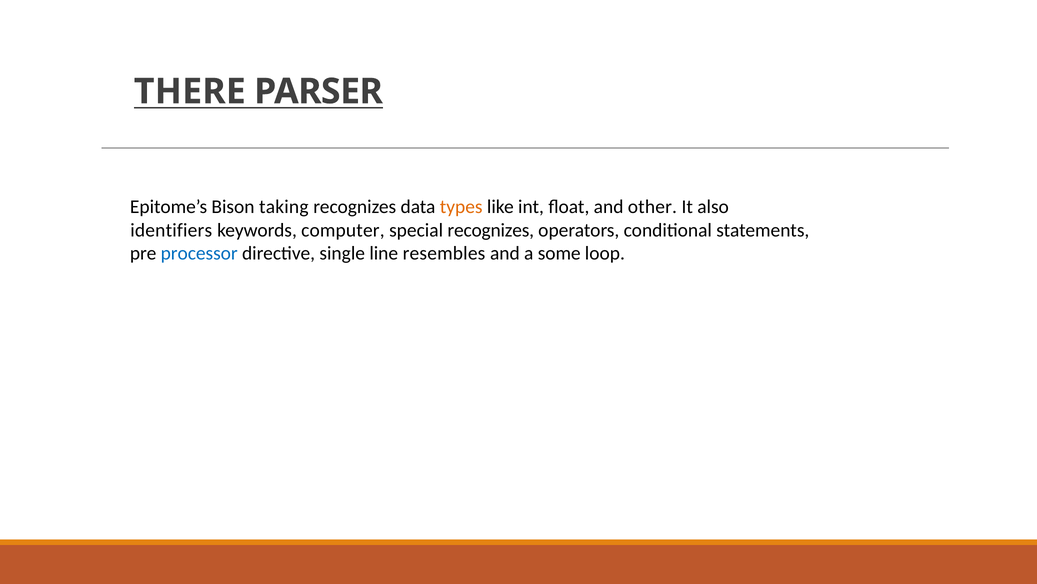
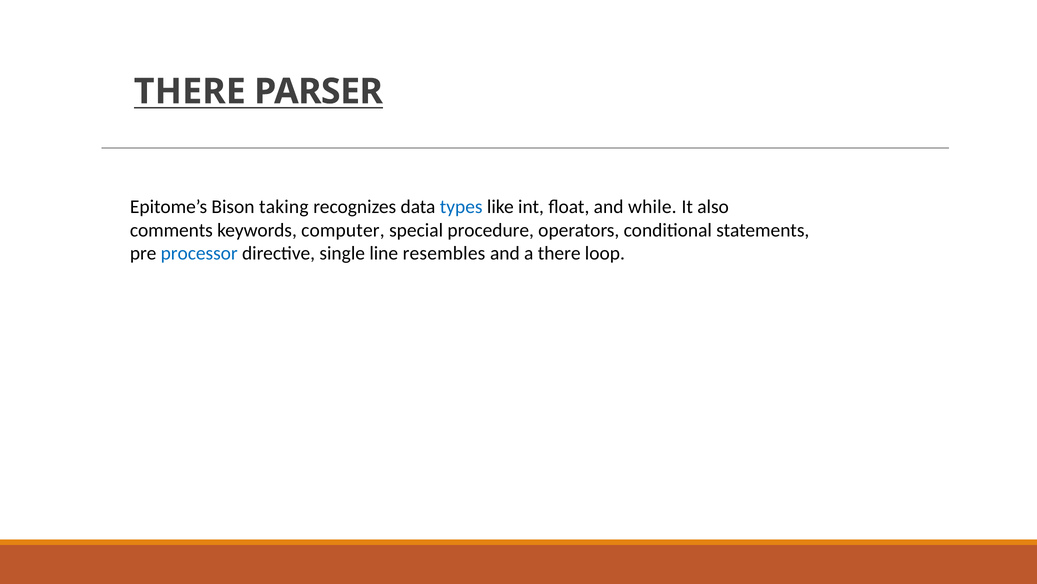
types colour: orange -> blue (461, 207)
other: other -> while (652, 207)
identifiers: identifiers -> comments (171, 230)
special recognizes: recognizes -> procedure (491, 230)
a some: some -> there (559, 253)
